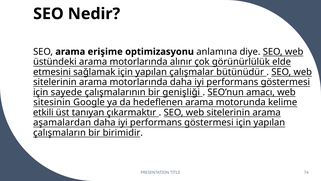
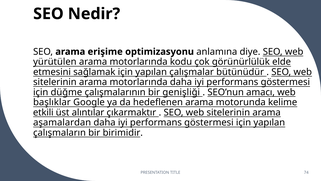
üstündeki: üstündeki -> yürütülen (55, 62)
alınır: alınır -> kodu (181, 62)
sayede: sayede -> düğme (66, 92)
sitesinin: sitesinin -> başlıklar (52, 102)
tanıyan: tanıyan -> alıntılar (88, 112)
